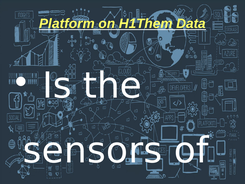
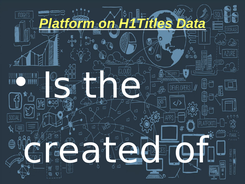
H1Them: H1Them -> H1Titles (146, 24)
sensors: sensors -> created (92, 150)
